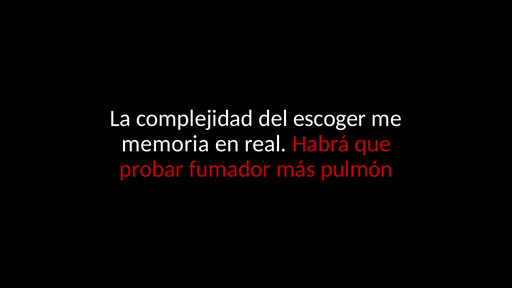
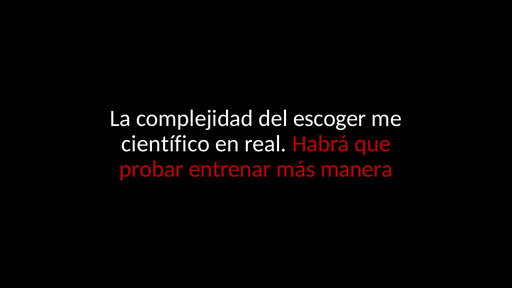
memoria: memoria -> científico (165, 144)
fumador: fumador -> entrenar (230, 169)
pulmón: pulmón -> manera (356, 169)
